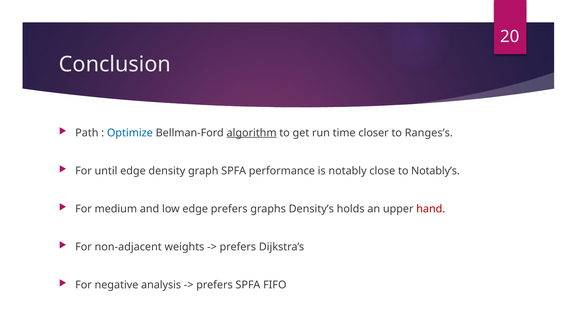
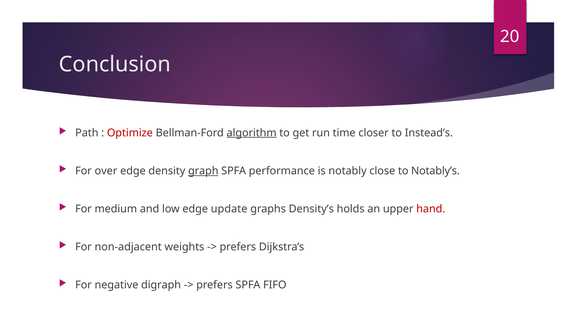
Optimize colour: blue -> red (130, 133)
Ranges’s: Ranges’s -> Instead’s (429, 133)
until: until -> over (106, 171)
graph underline: none -> present (203, 171)
edge prefers: prefers -> update (229, 209)
analysis: analysis -> digraph (161, 285)
